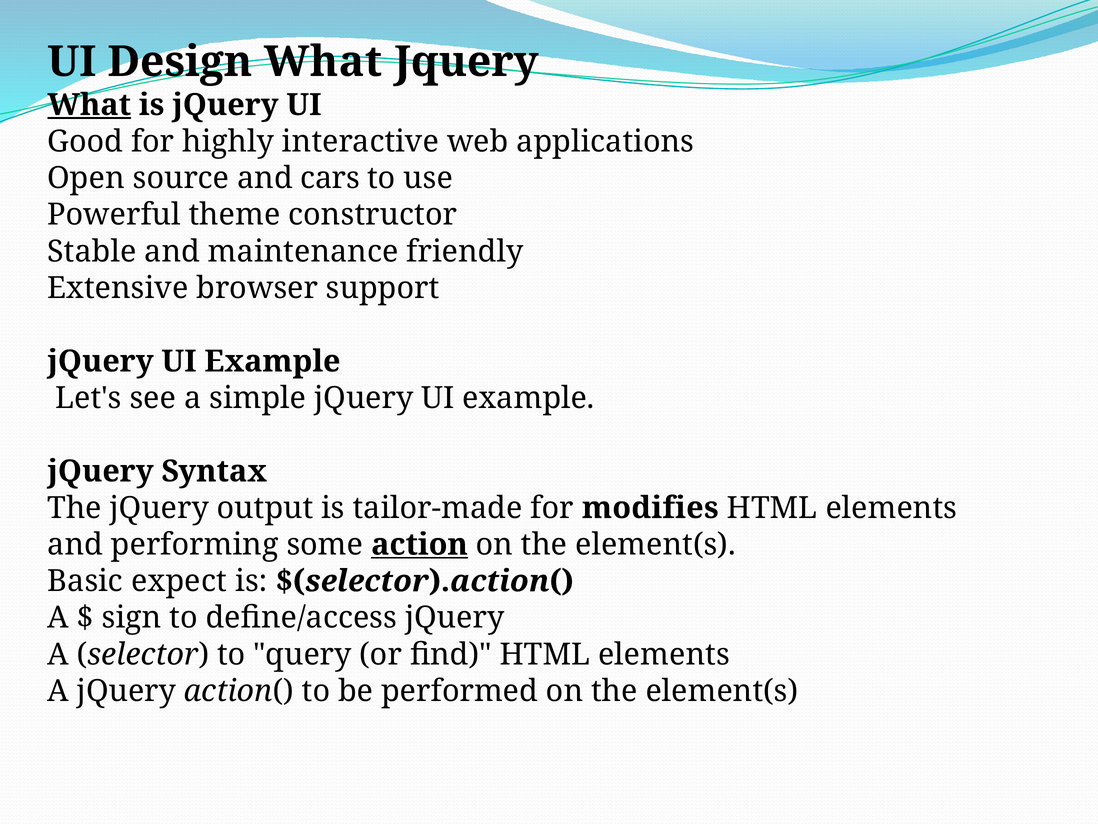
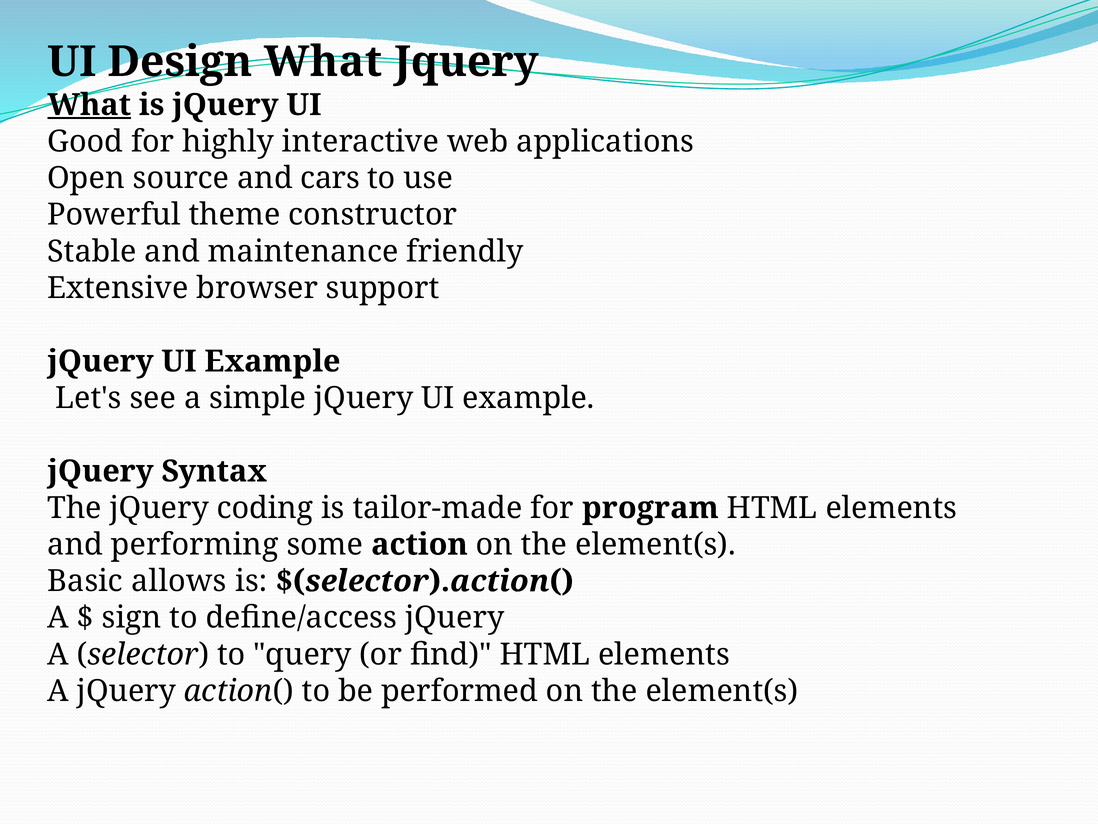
output: output -> coding (265, 508)
modifies: modifies -> program (650, 508)
action underline: present -> none (419, 544)
expect: expect -> allows (179, 581)
